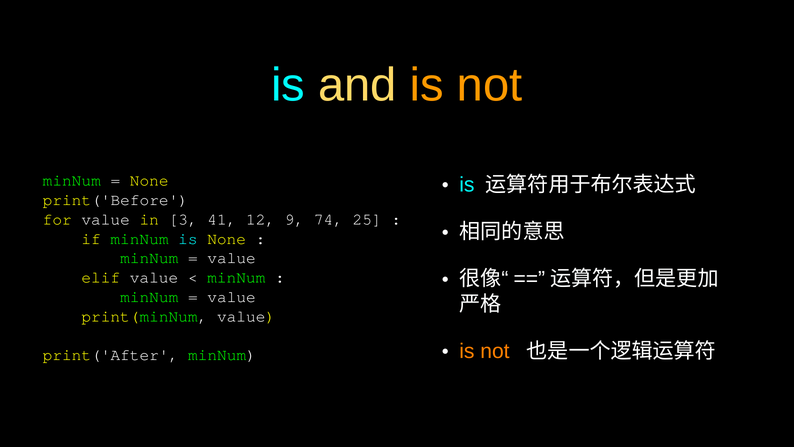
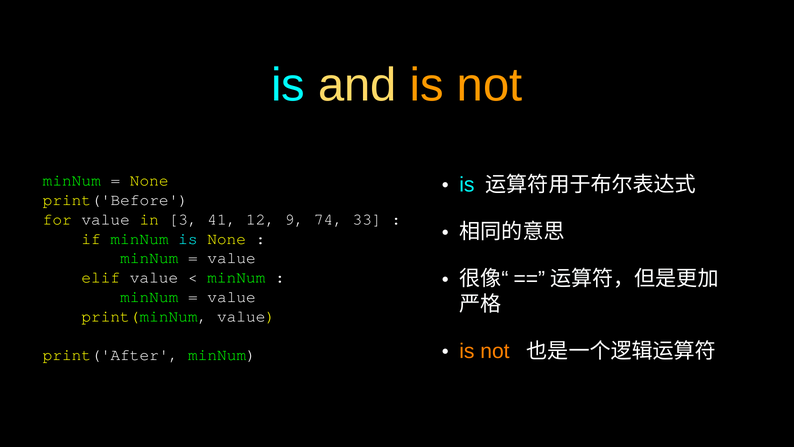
25: 25 -> 33 (367, 219)
